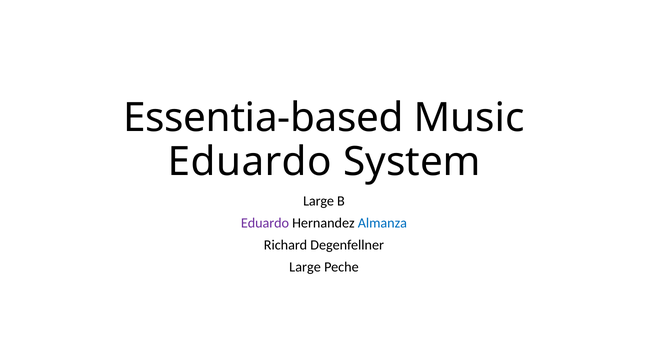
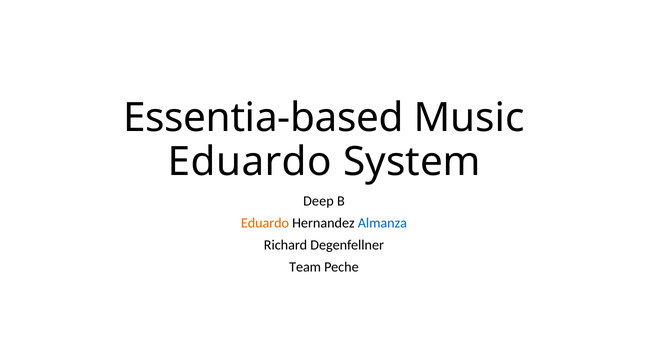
Large: Large -> Deep (318, 201)
Eduardo colour: purple -> orange (265, 224)
Large: Large -> Team (305, 268)
